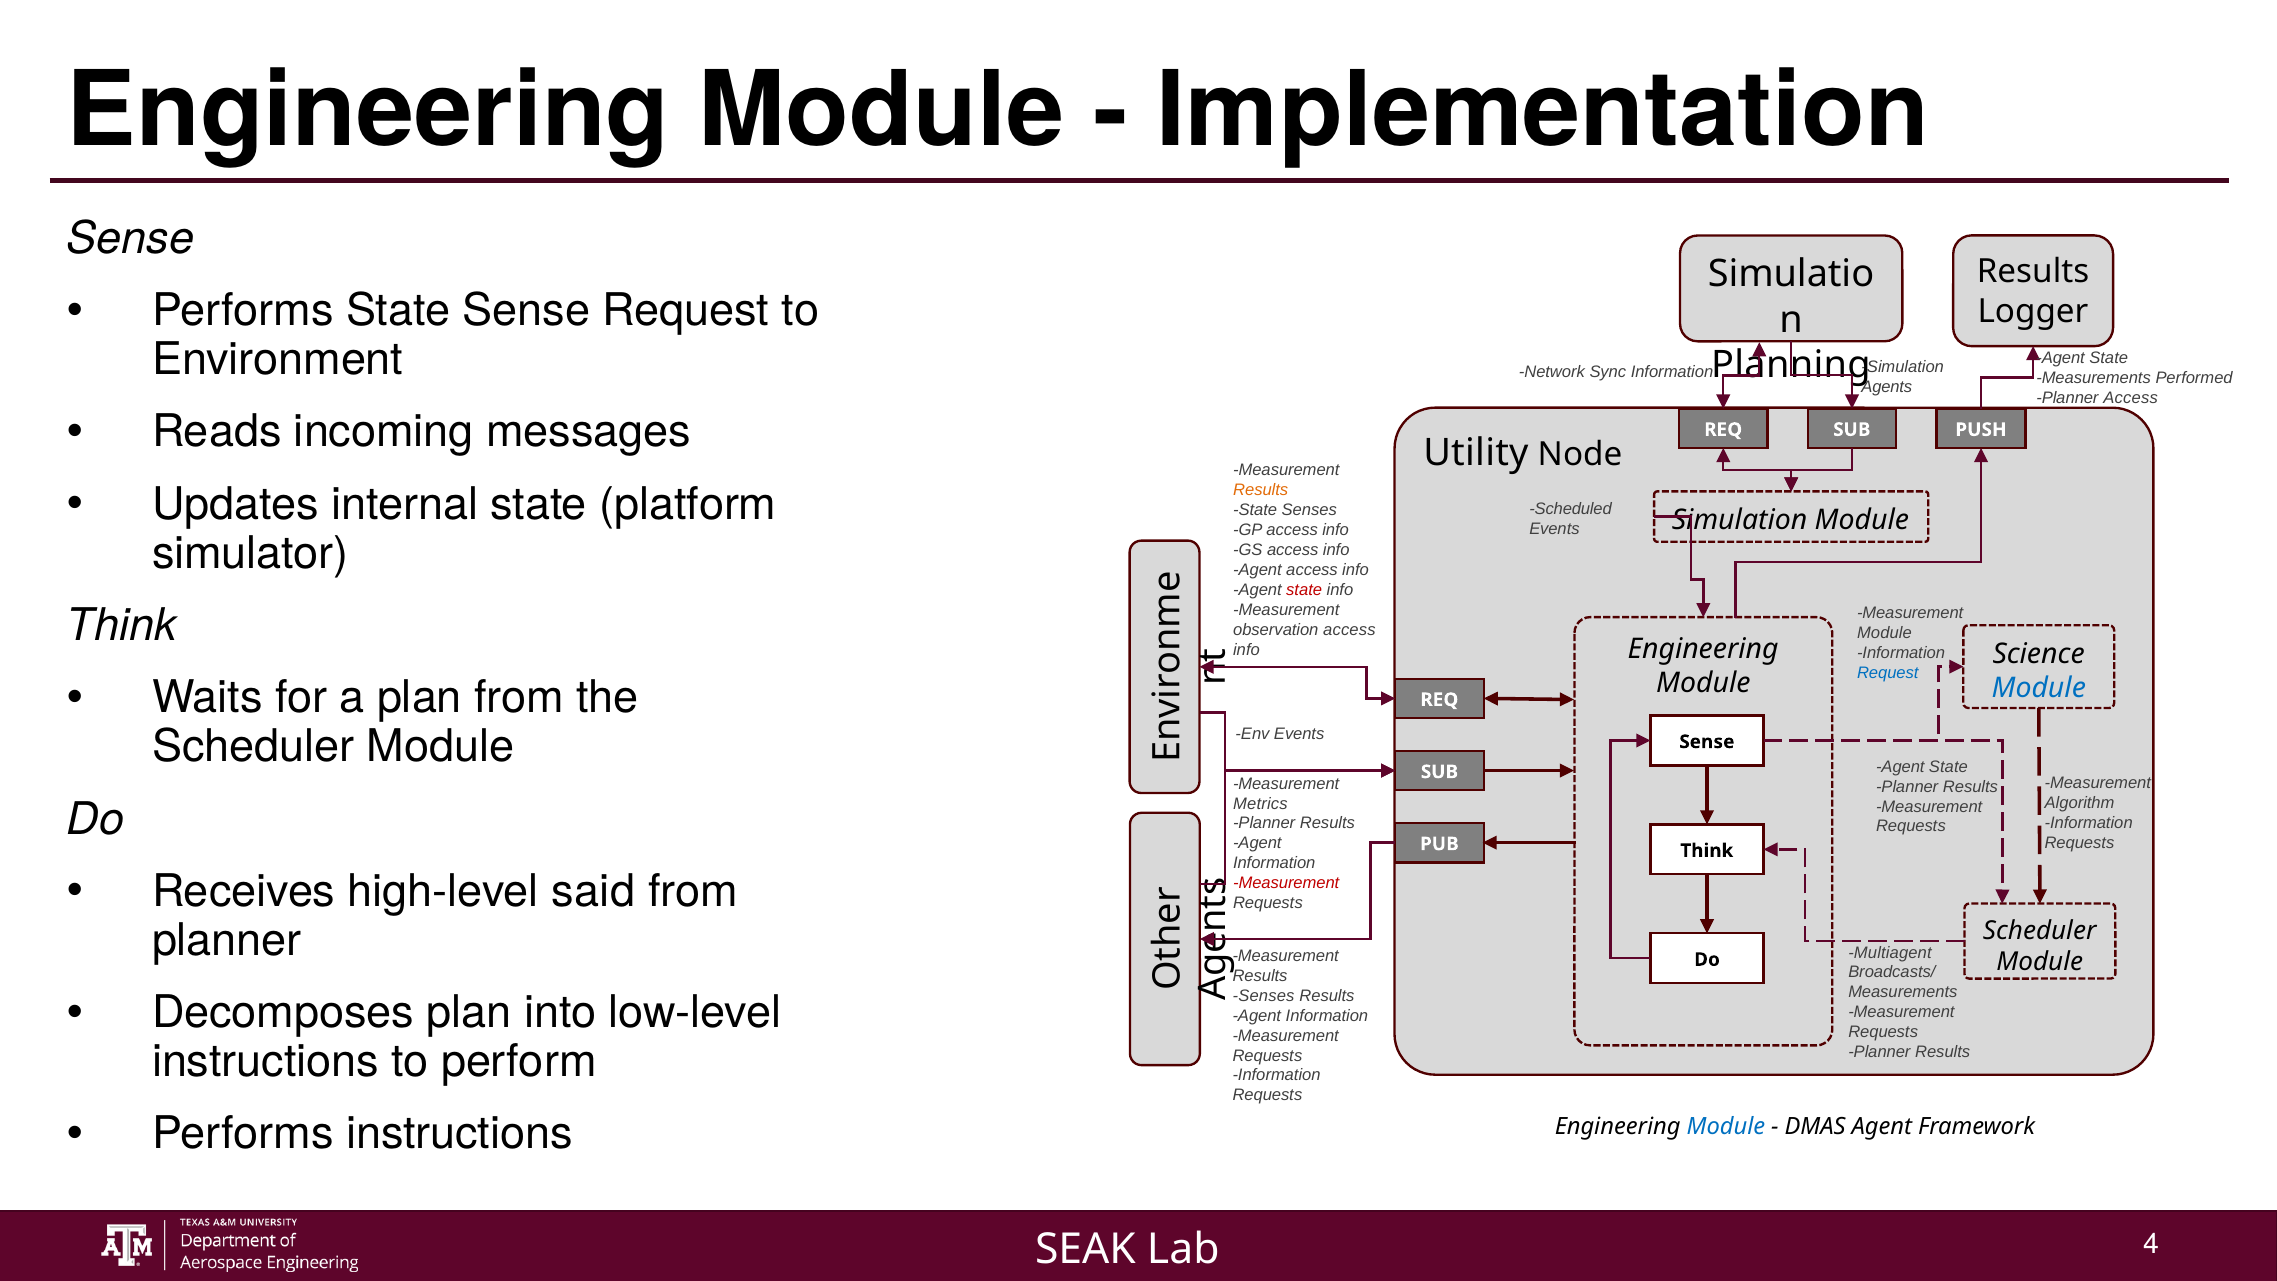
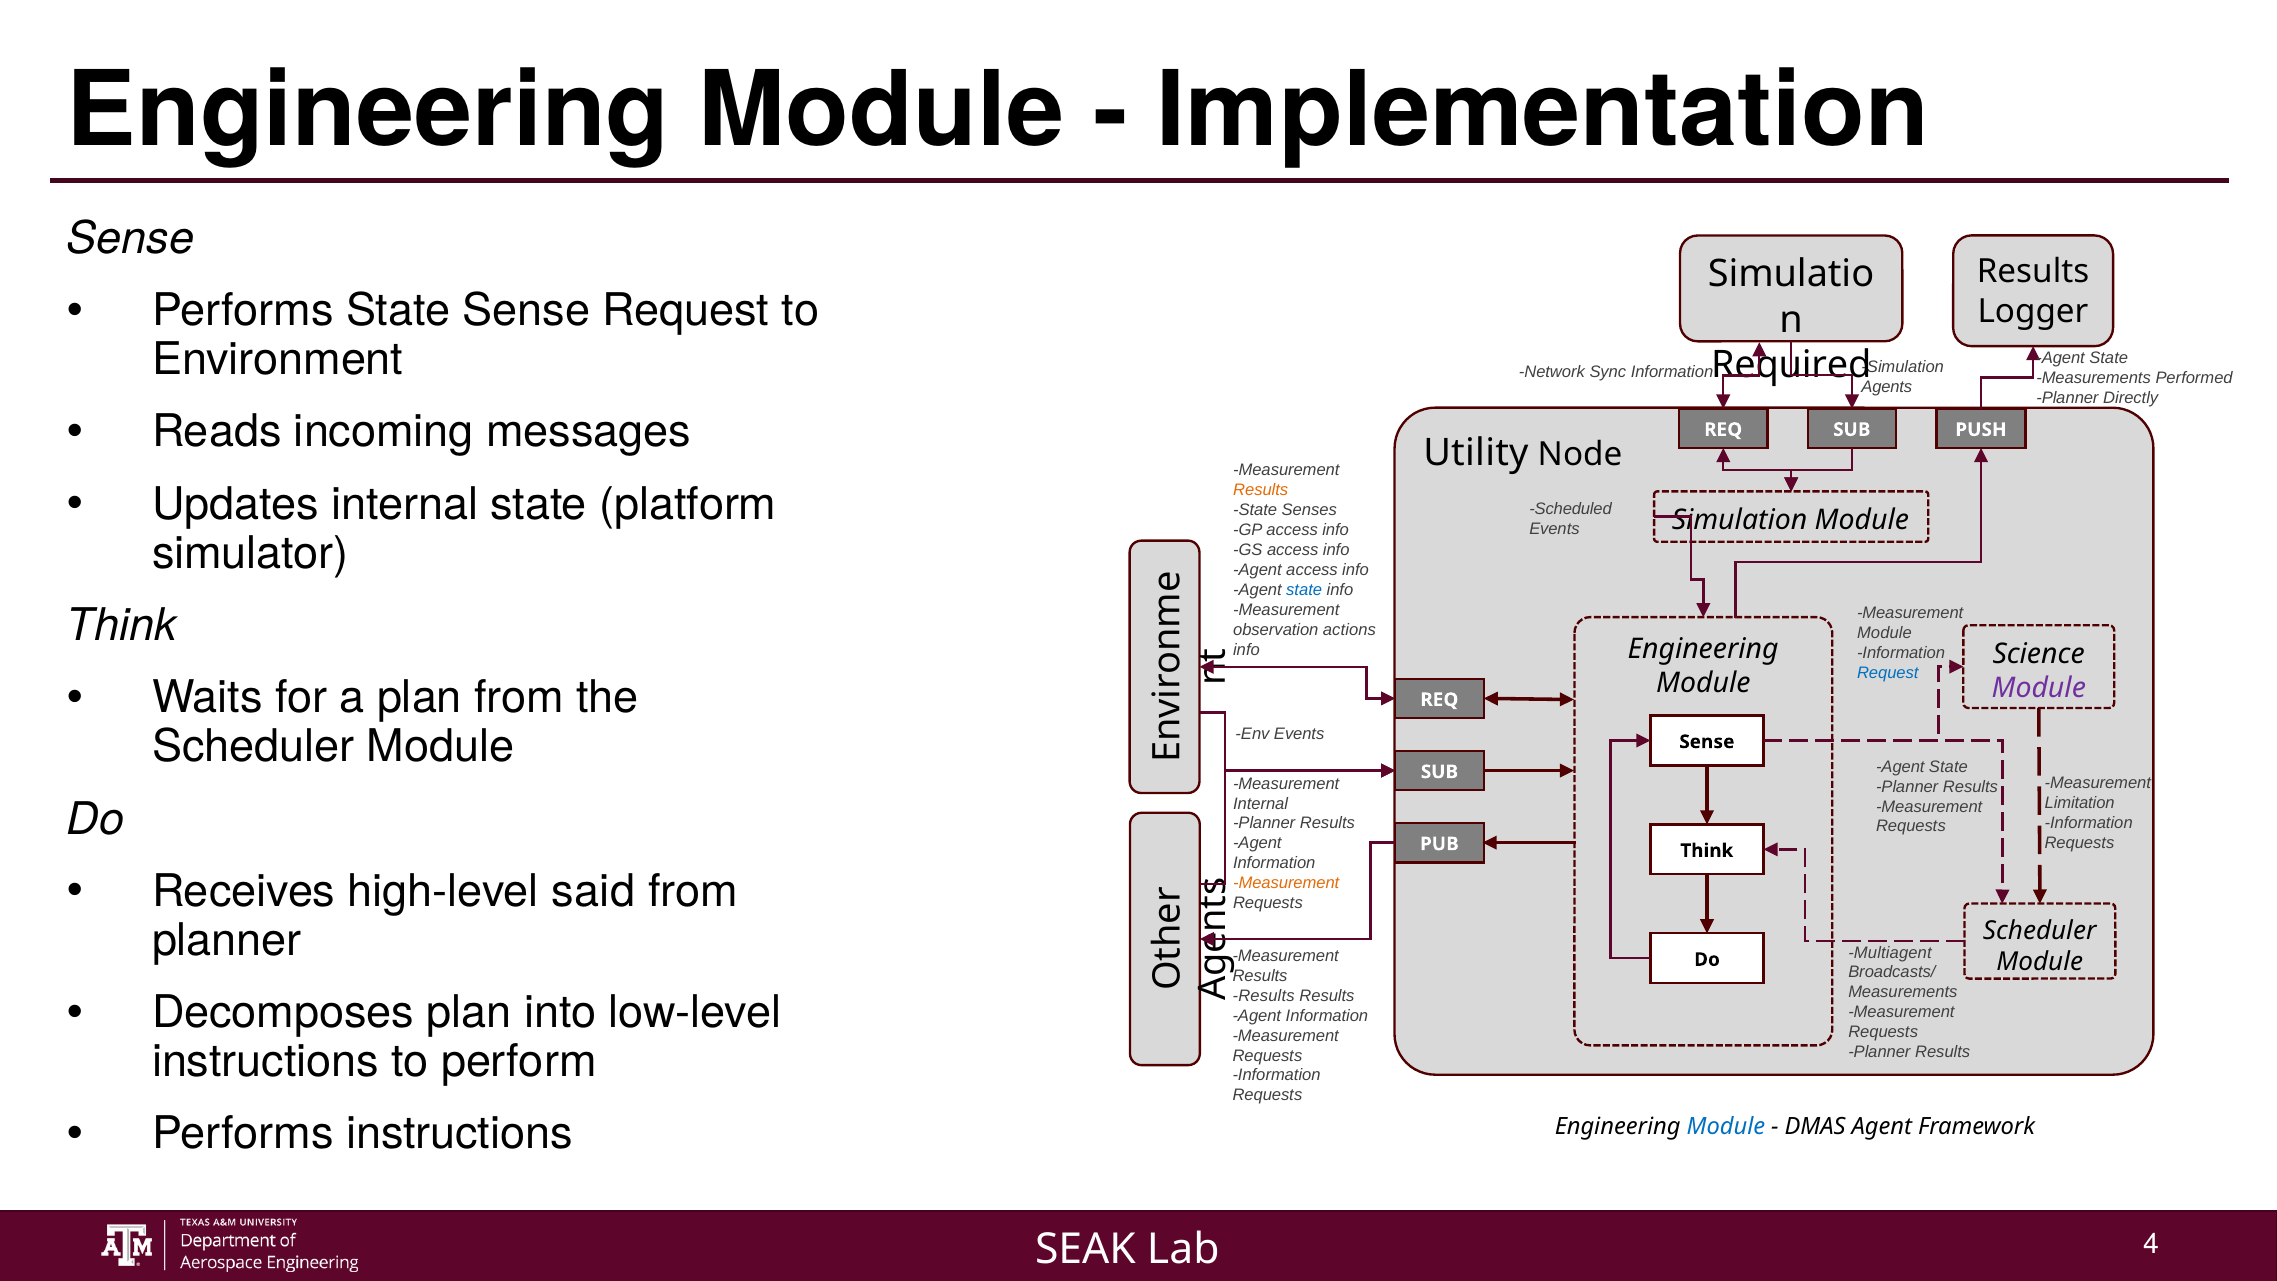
Planning: Planning -> Required (1791, 365)
Planner Access: Access -> Directly (2131, 398)
state colour: red -> blue (1304, 590)
observation access: access -> actions (1349, 630)
Module colour: blue -> purple (2039, 688)
Algorithm: Algorithm -> Limitation (2080, 803)
Metrics: Metrics -> Internal (1261, 803)
Measurement colour: red -> orange (1286, 883)
Senses: Senses -> Results (1264, 996)
